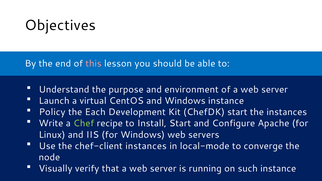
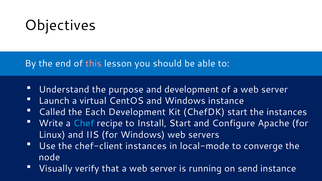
and environment: environment -> development (192, 90)
Policy: Policy -> Called (52, 112)
Chef colour: light green -> light blue (84, 123)
such: such -> send (248, 169)
